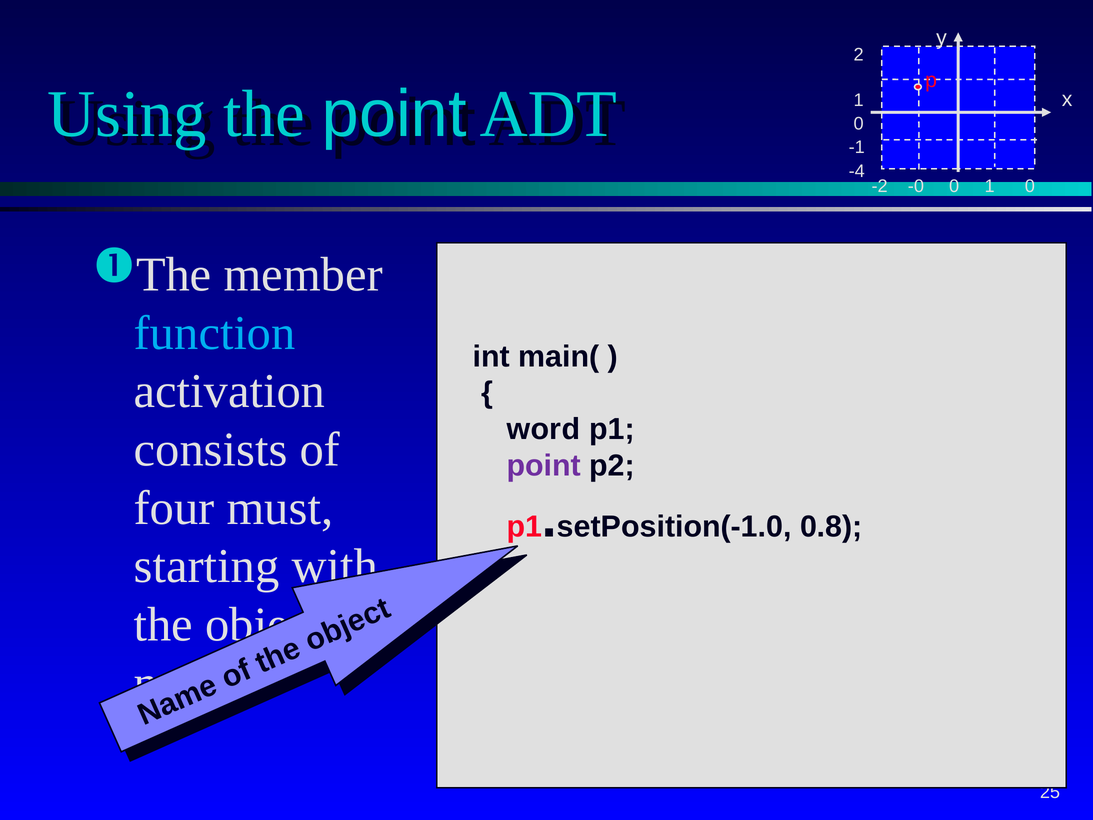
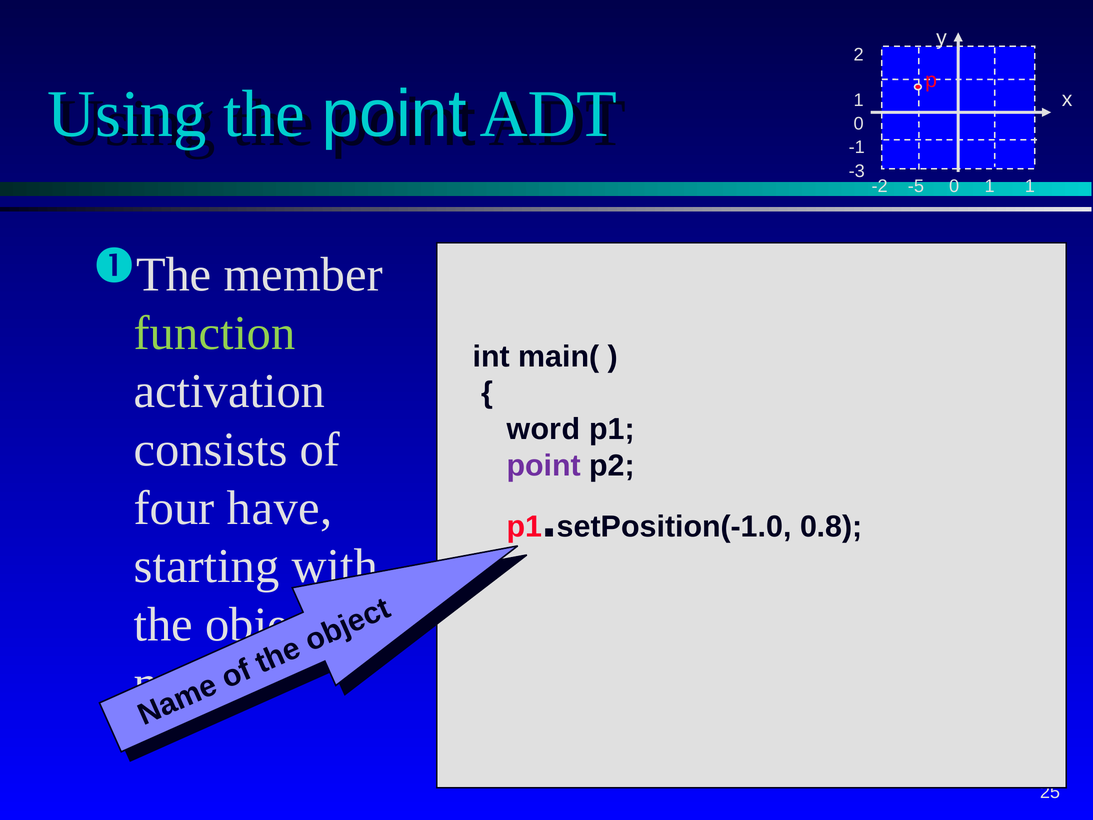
-4: -4 -> -3 (857, 171)
-0: -0 -> -5 (916, 186)
0 1 0: 0 -> 1 (1030, 186)
function colour: light blue -> light green (215, 333)
must: must -> have (280, 508)
